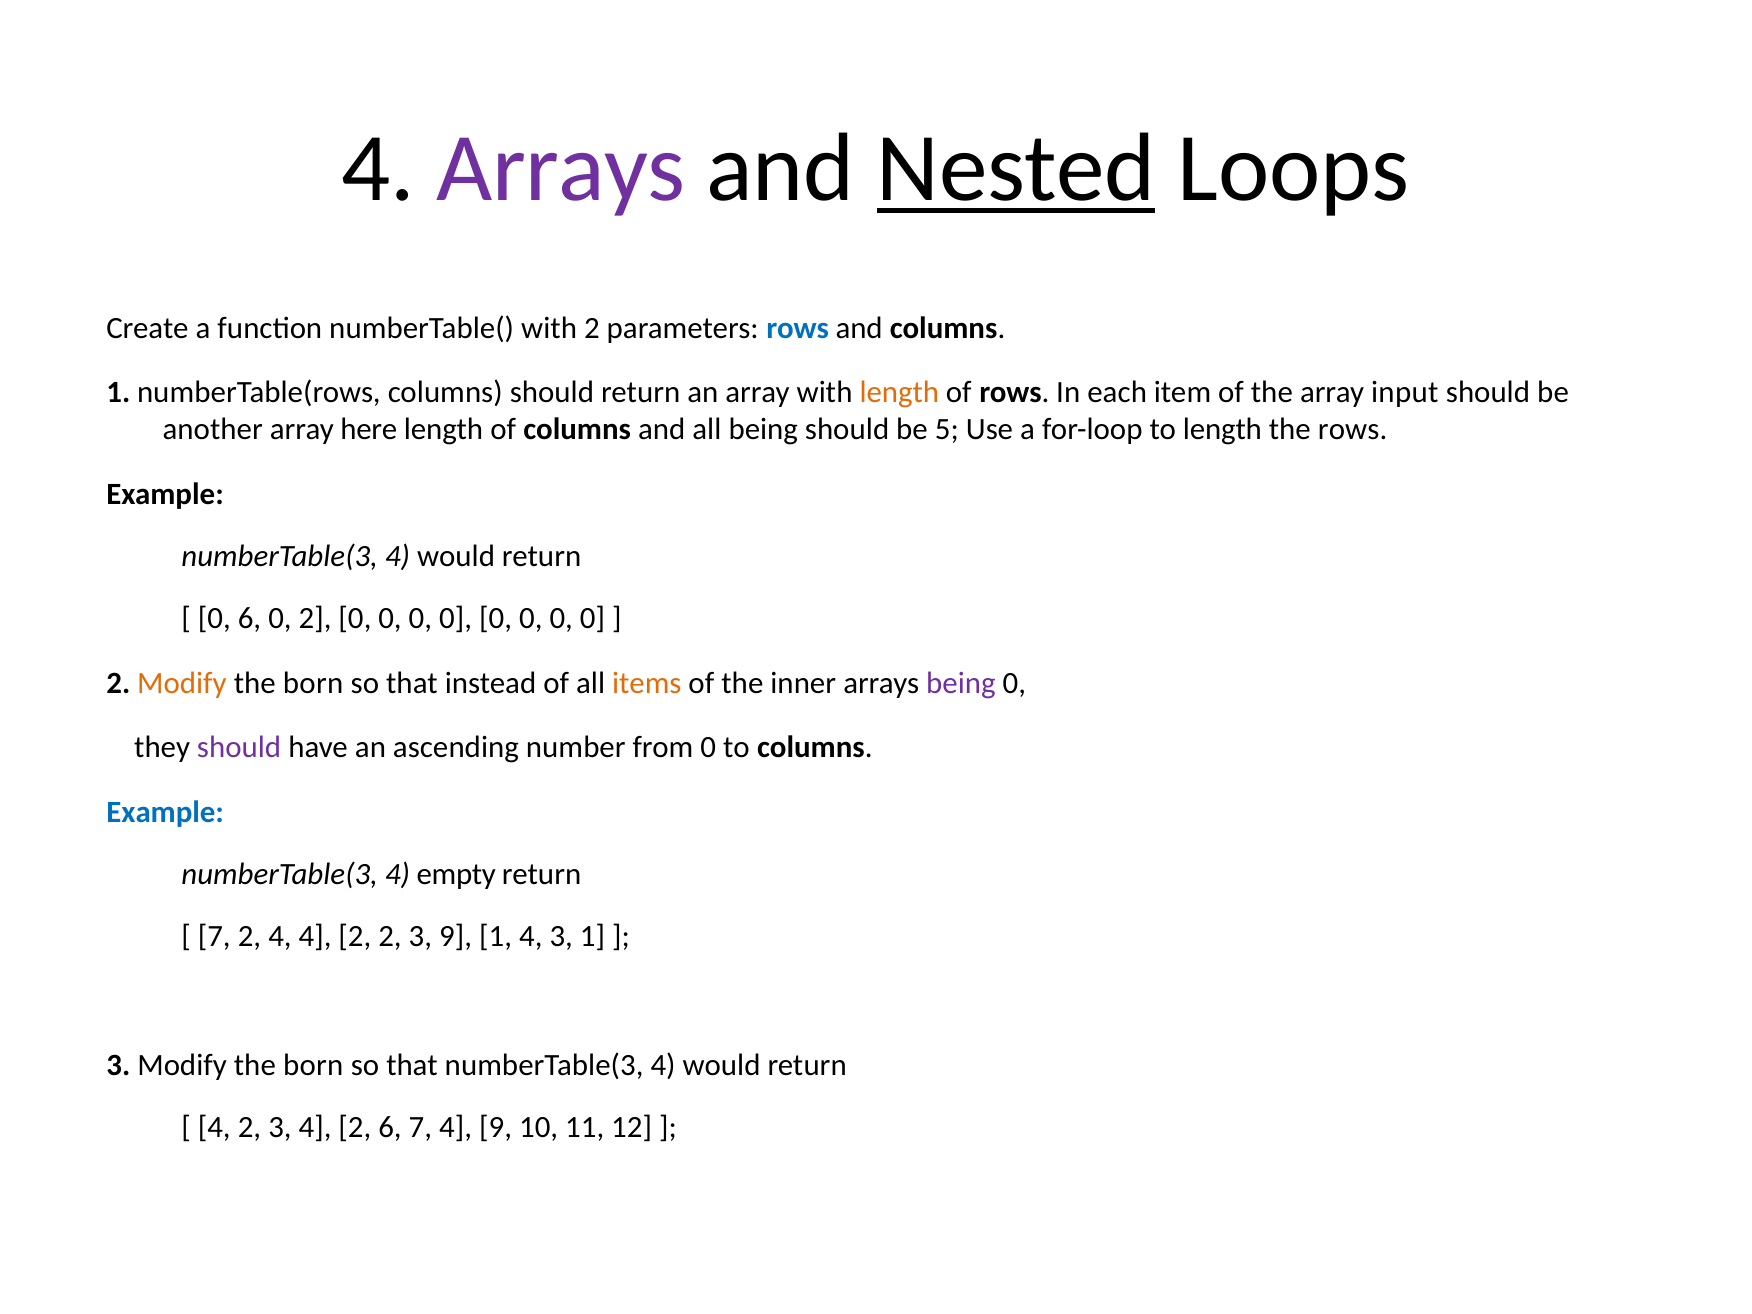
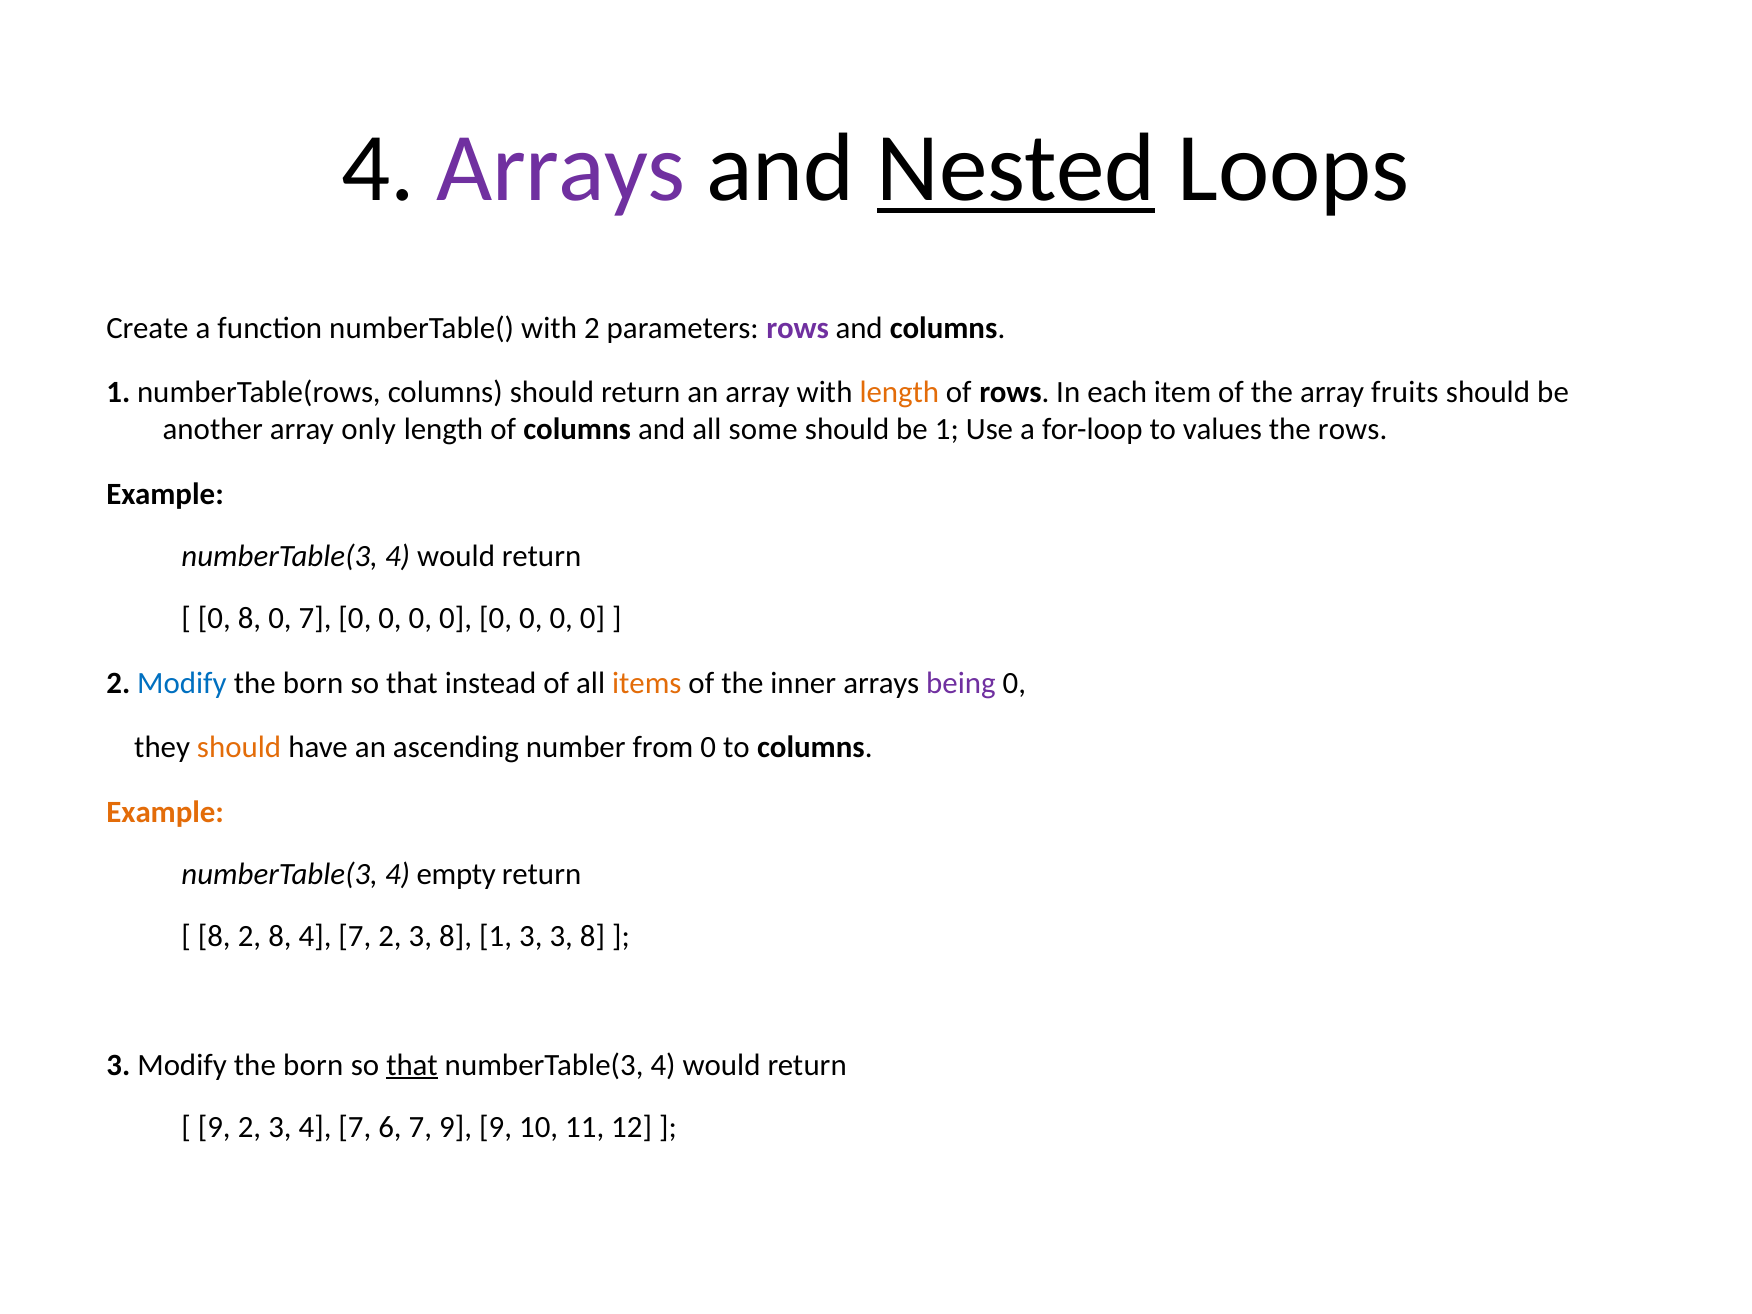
rows colour: blue -> purple (798, 328)
input: input -> fruits (1405, 393)
here: here -> only (369, 430)
all being: being -> some (763, 430)
be 5: 5 -> 1 (947, 430)
to length: length -> values (1222, 430)
0 6: 6 -> 8 (249, 618)
0 2: 2 -> 7 (315, 618)
Modify colour: orange -> blue (182, 683)
should colour: purple -> orange (239, 747)
Example colour: blue -> orange (165, 812)
7: 7 -> 8 (214, 936)
2 4: 4 -> 8 (280, 936)
2: 2 -> 7 (355, 936)
2 3 9: 9 -> 8 (456, 936)
1 4: 4 -> 3 (531, 936)
1: 1 -> 8 (592, 936)
that underline: none -> present (412, 1065)
4: 4 -> 9 (214, 1127)
3 4 2: 2 -> 7 (355, 1127)
7 4: 4 -> 9 (456, 1127)
